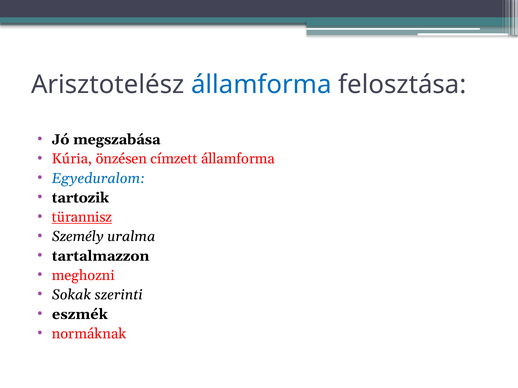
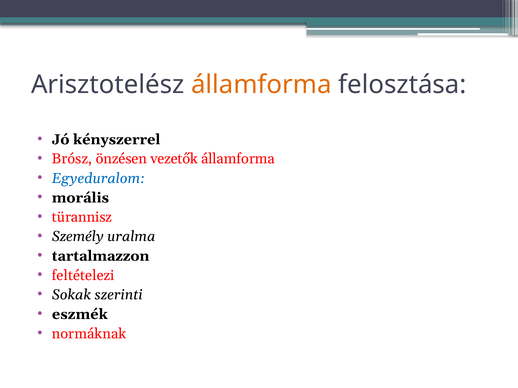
államforma colour: blue -> orange (261, 85)
megszabása: megszabása -> kényszerrel (117, 140)
Kúria: Kúria -> Brósz (72, 159)
címzett: címzett -> vezetők (174, 159)
tartozik: tartozik -> morális (80, 198)
türannisz underline: present -> none (82, 217)
meghozni: meghozni -> feltételezi (83, 276)
